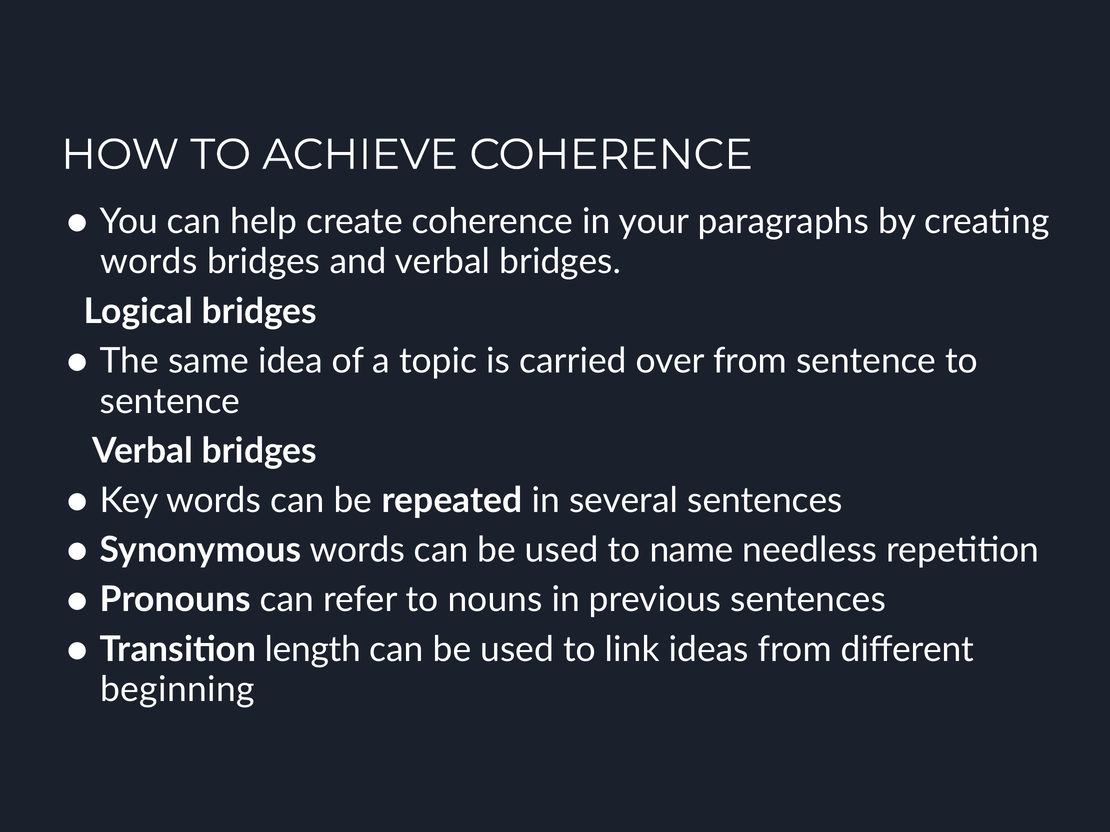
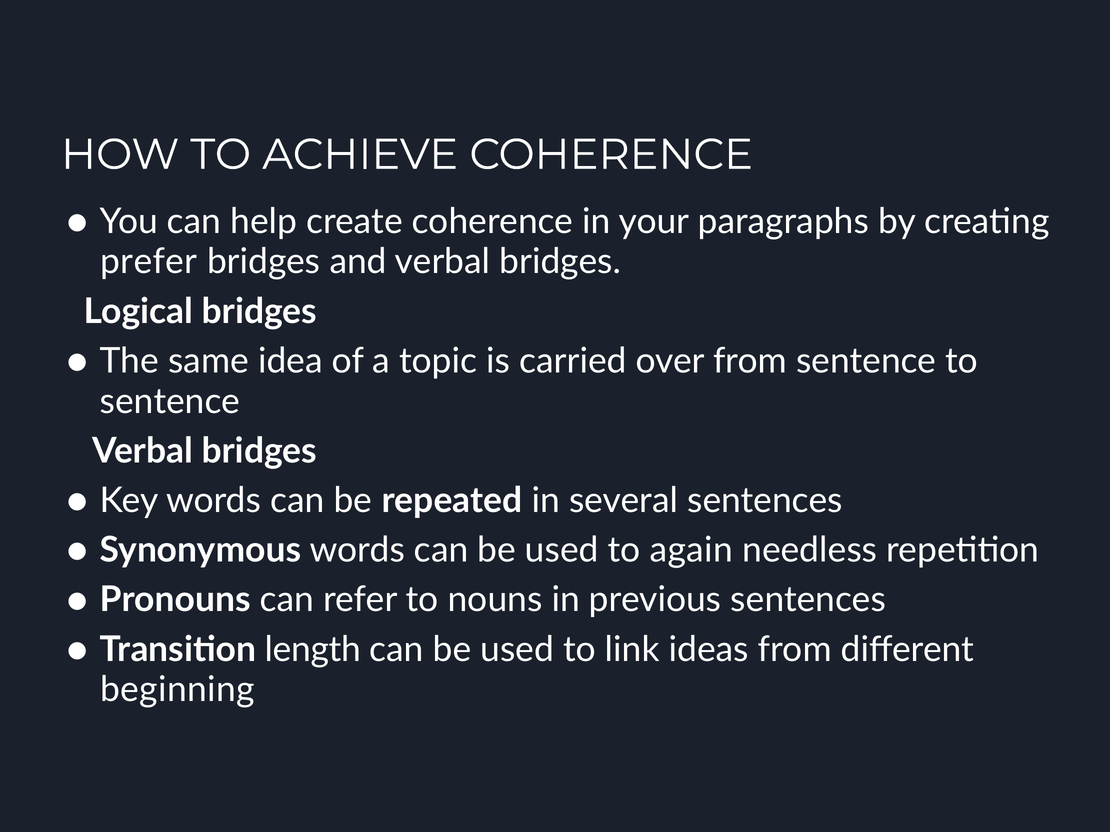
words: words -> prefer (149, 262)
name: name -> again (691, 551)
